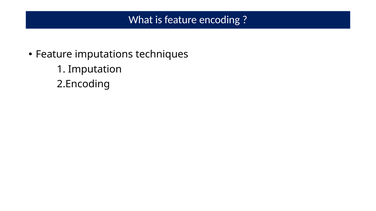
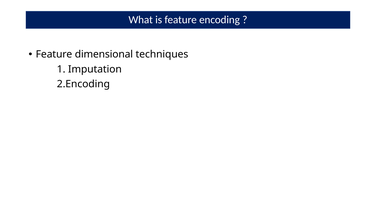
imputations: imputations -> dimensional (104, 54)
